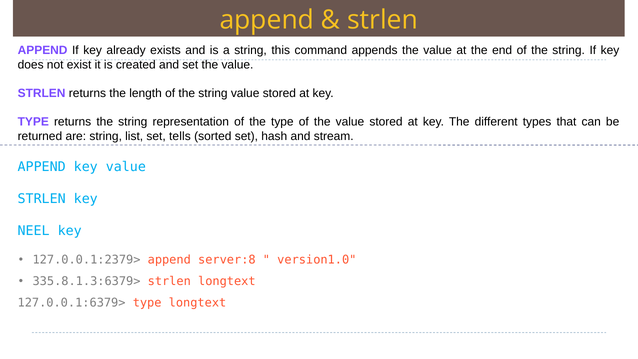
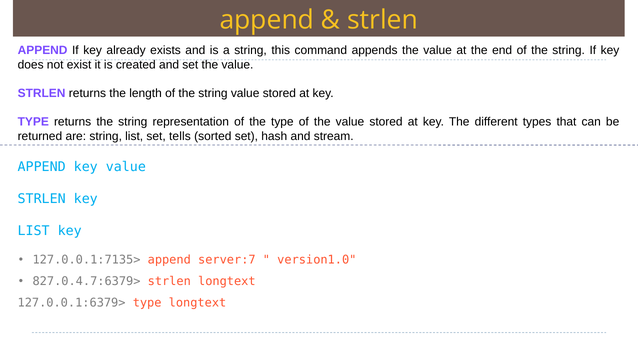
NEEL: NEEL -> LIST (34, 231)
127.0.0.1:2379>: 127.0.0.1:2379> -> 127.0.0.1:7135> (87, 260)
server:8: server:8 -> server:7 (227, 260)
335.8.1.3:6379>: 335.8.1.3:6379> -> 827.0.4.7:6379> (87, 281)
